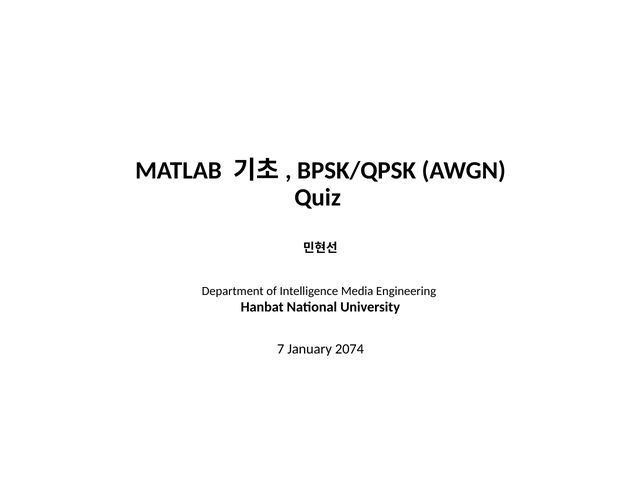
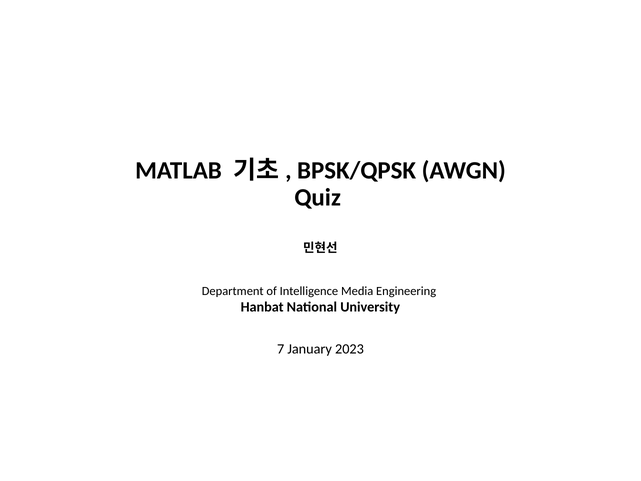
2074: 2074 -> 2023 (349, 349)
